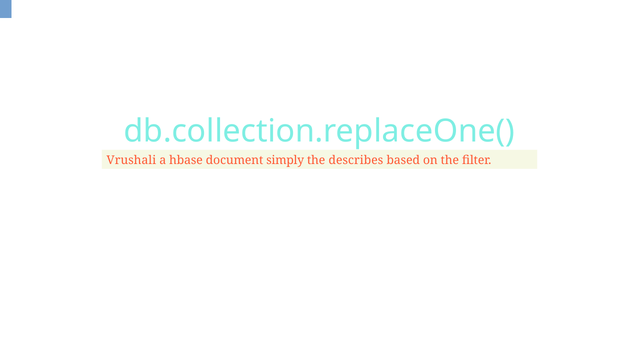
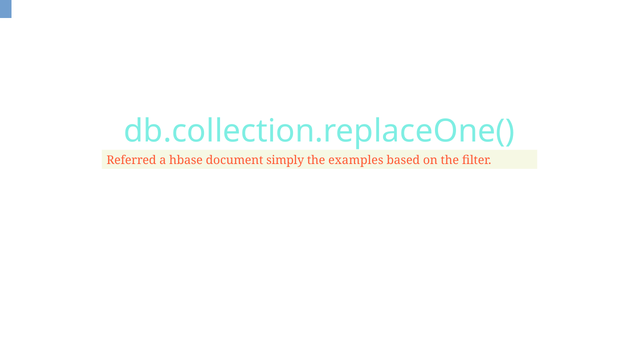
Vrushali: Vrushali -> Referred (131, 160)
describes: describes -> examples (356, 160)
